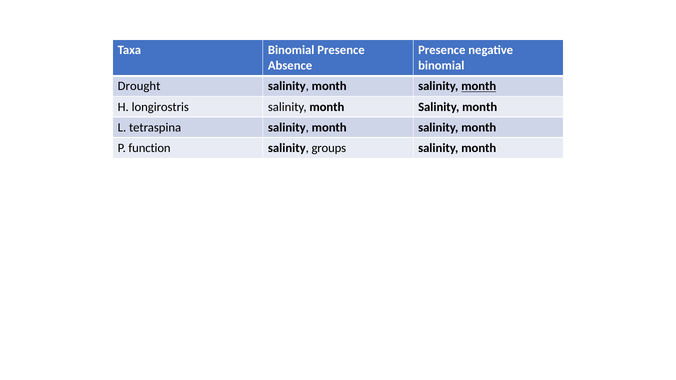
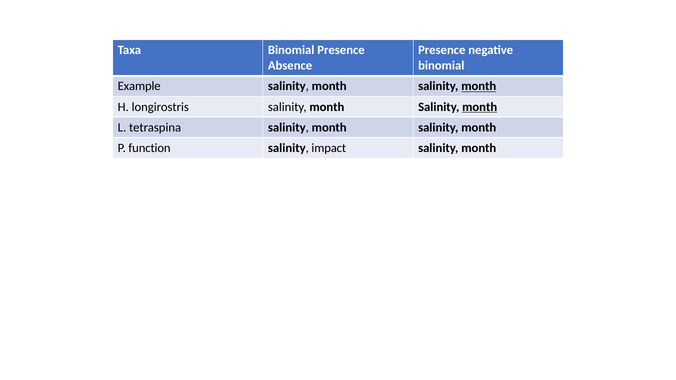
Drought: Drought -> Example (139, 86)
month underline: none -> present (480, 107)
groups: groups -> impact (329, 148)
